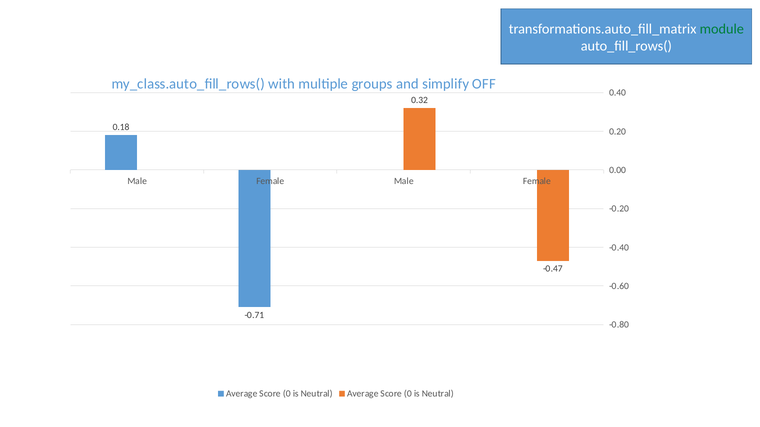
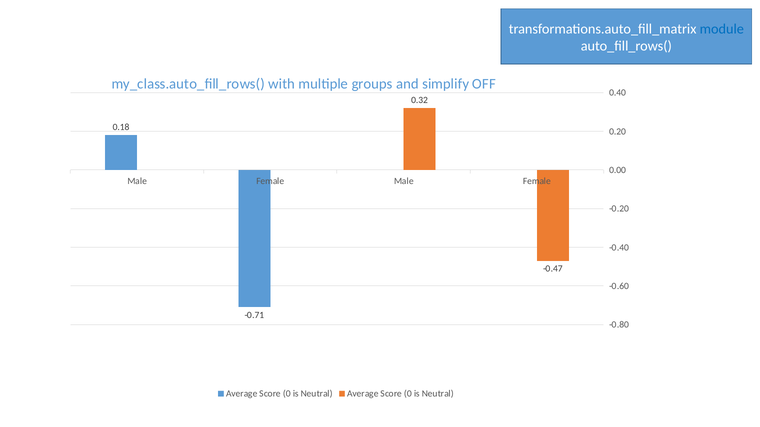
module colour: green -> blue (722, 29)
